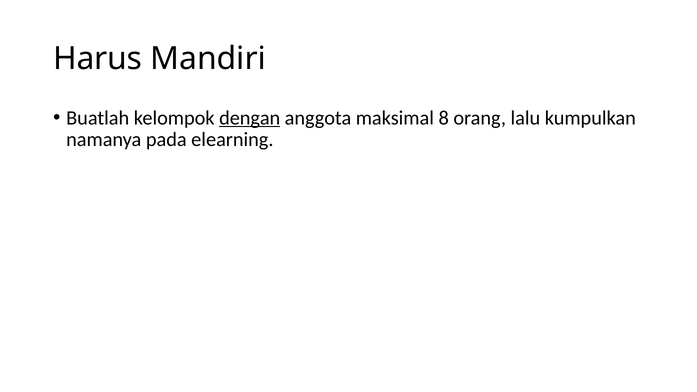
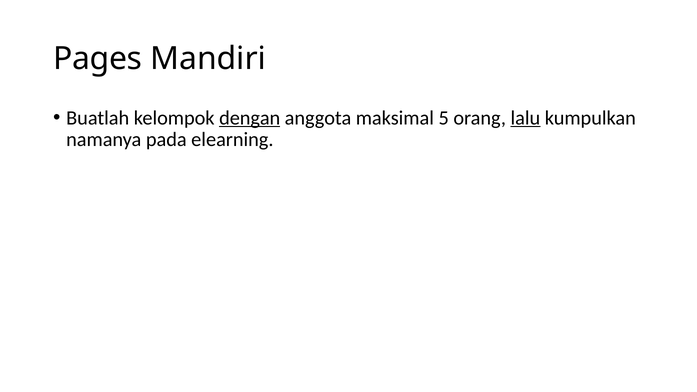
Harus: Harus -> Pages (98, 59)
8: 8 -> 5 (444, 118)
lalu underline: none -> present (525, 118)
